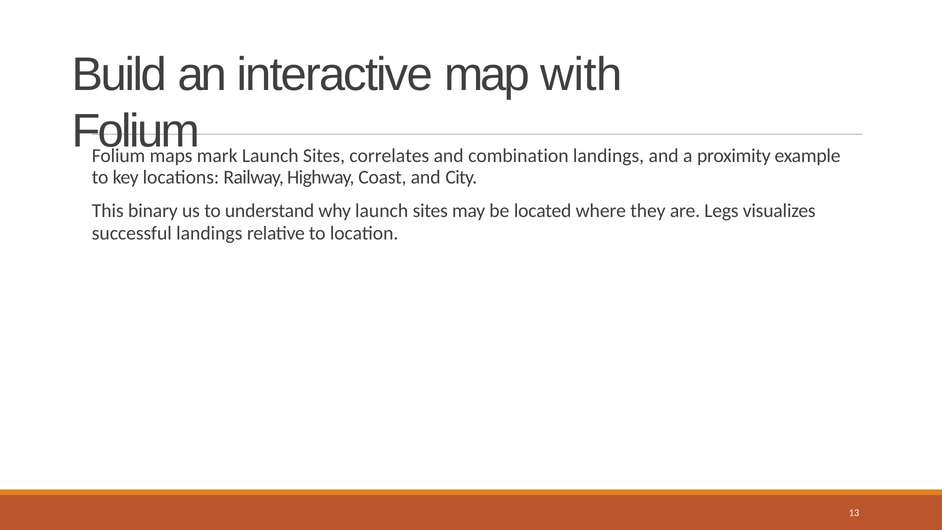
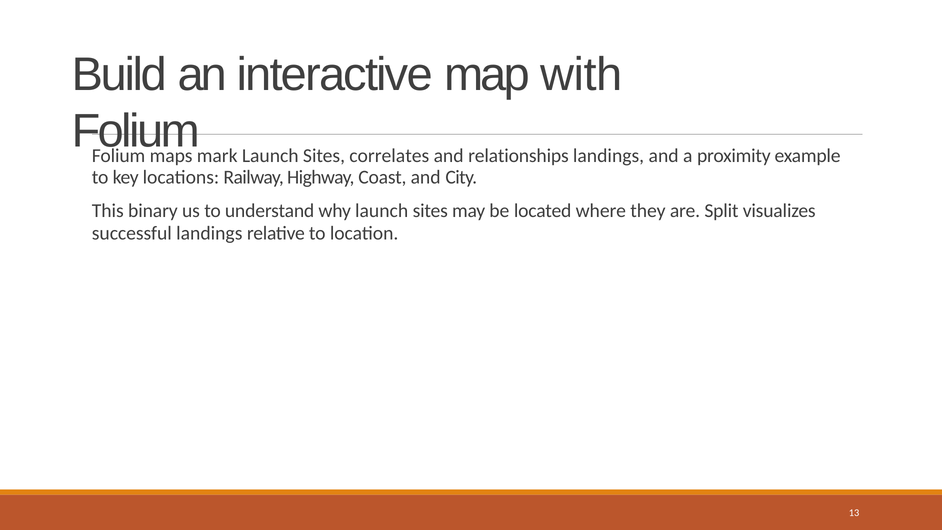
combination: combination -> relationships (518, 156)
Legs: Legs -> Split (721, 211)
